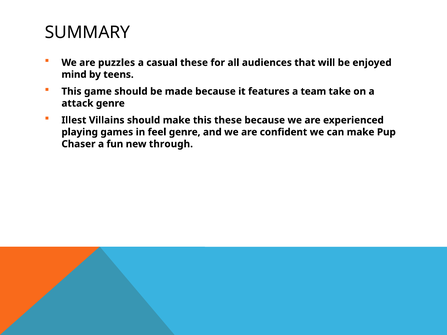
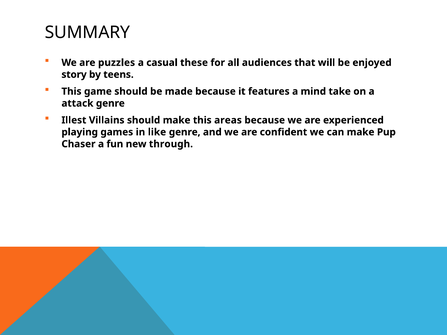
mind: mind -> story (74, 75)
team: team -> mind (313, 91)
this these: these -> areas (228, 120)
feel: feel -> like (157, 132)
